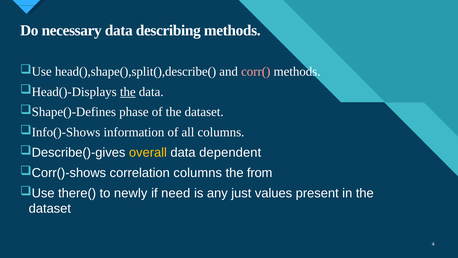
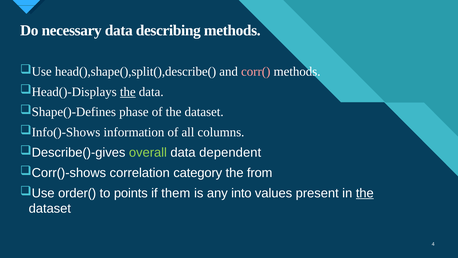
overall colour: yellow -> light green (148, 152)
correlation columns: columns -> category (198, 173)
there(: there( -> order( (77, 193)
newly: newly -> points (131, 193)
need: need -> them (176, 193)
just: just -> into (241, 193)
the underline: none -> present (365, 193)
